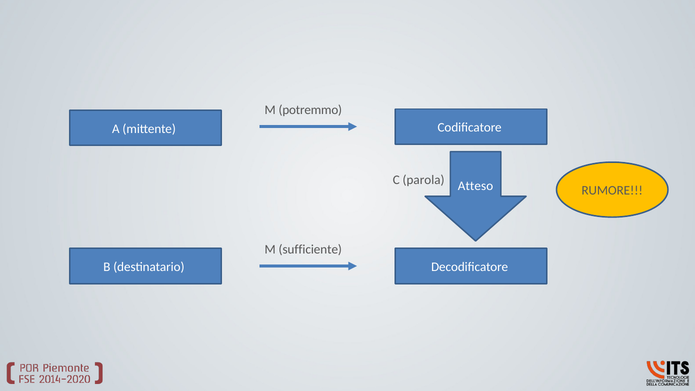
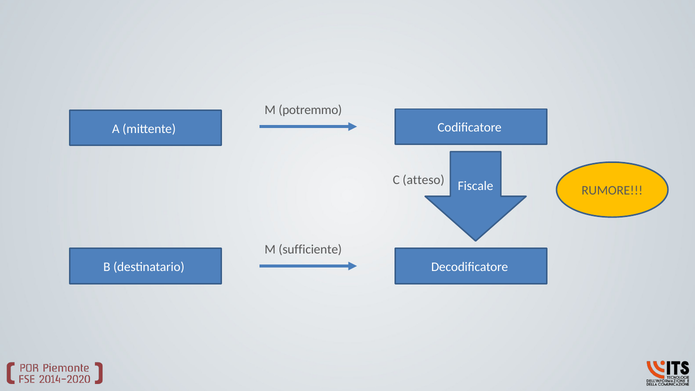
parola: parola -> atteso (424, 180)
Atteso: Atteso -> Fiscale (476, 186)
